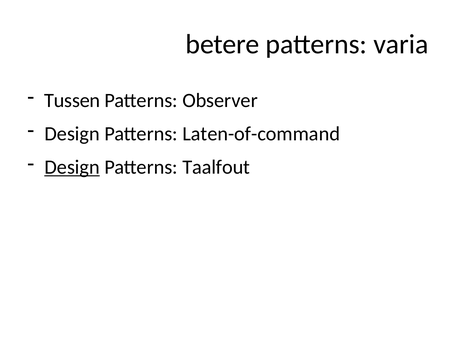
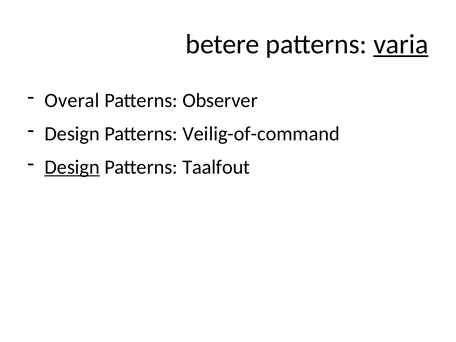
varia underline: none -> present (401, 44)
Tussen: Tussen -> Overal (72, 101)
Laten-of-command: Laten-of-command -> Veilig-of-command (261, 134)
